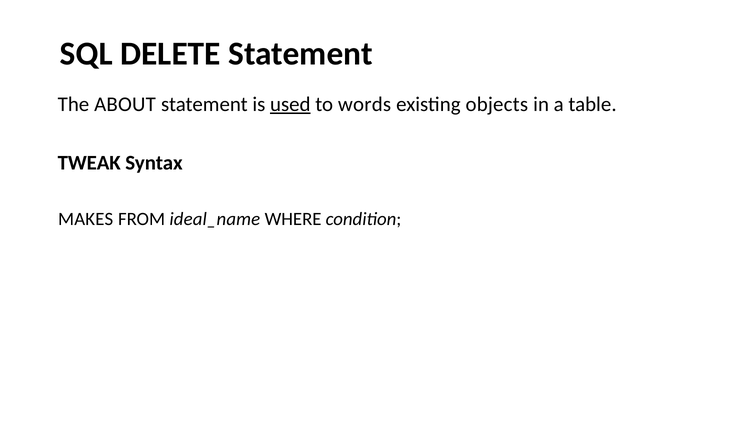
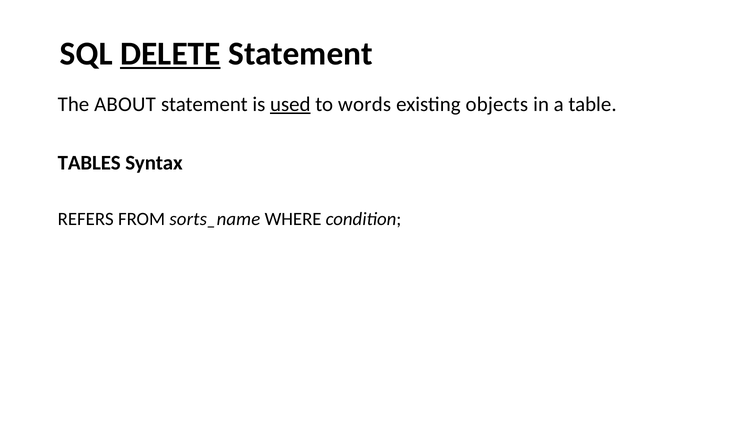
DELETE underline: none -> present (170, 54)
TWEAK: TWEAK -> TABLES (89, 163)
MAKES: MAKES -> REFERS (86, 219)
ideal_name: ideal_name -> sorts_name (215, 219)
